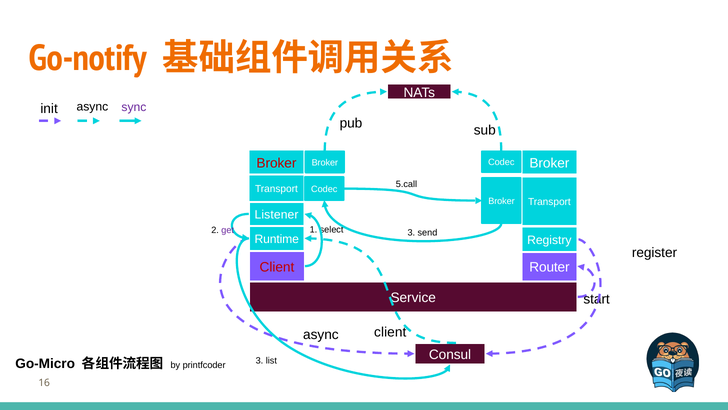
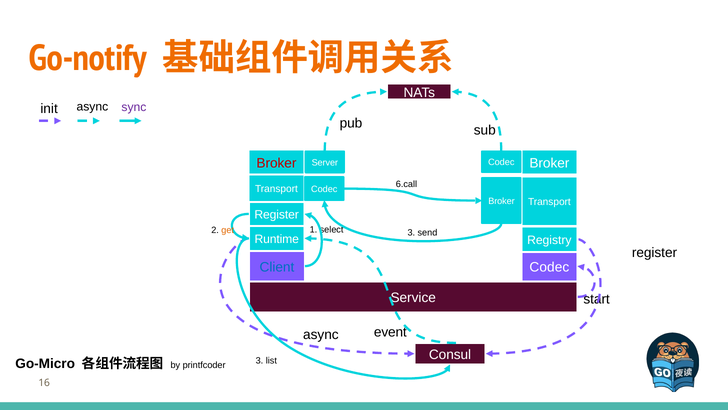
Broker: Broker -> Server (325, 162)
5.call: 5.call -> 6.call (406, 184)
Listener: Listener -> Register (277, 215)
get colour: purple -> orange (228, 230)
Client colour: red -> blue (277, 267)
Router: Router -> Codec (549, 267)
client: client -> event (390, 332)
